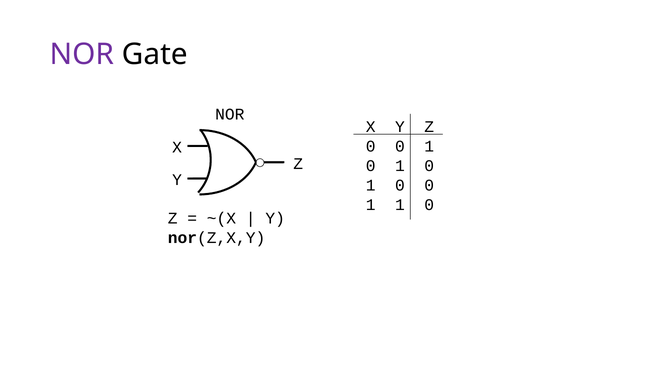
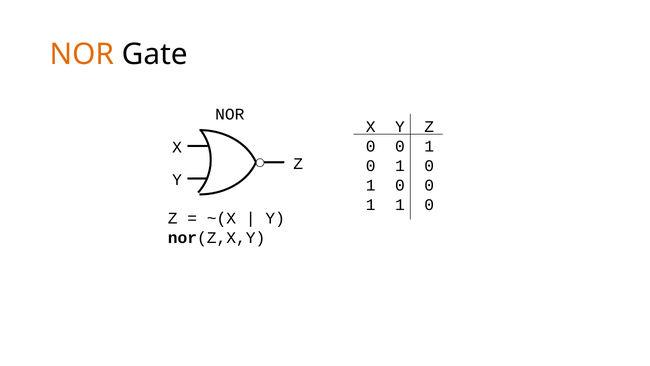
NOR colour: purple -> orange (82, 55)
